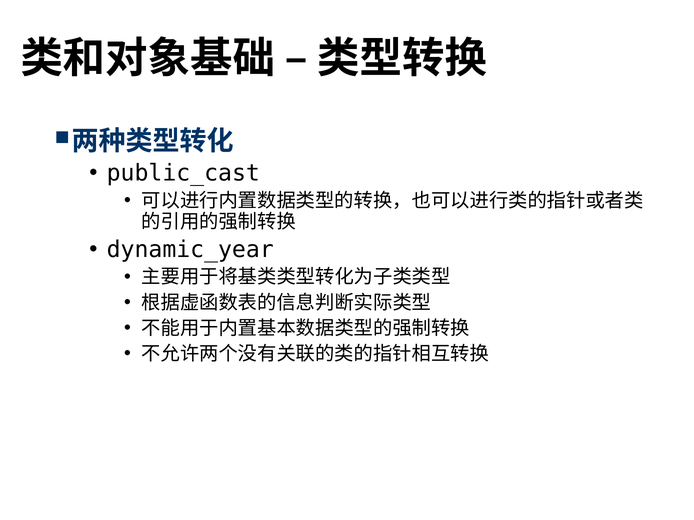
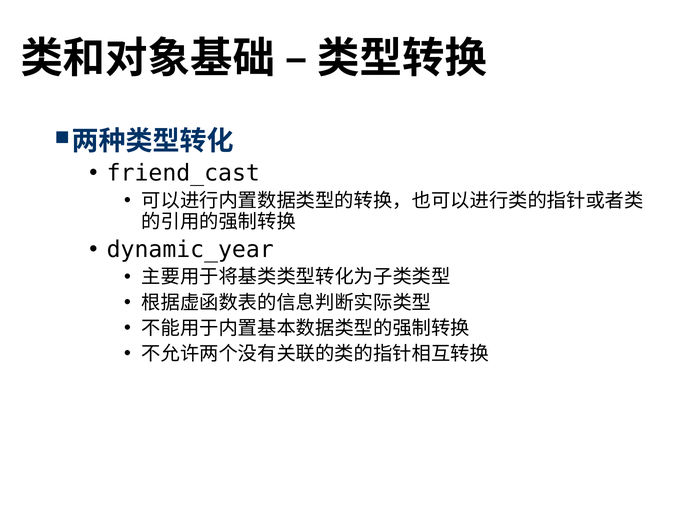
public_cast: public_cast -> friend_cast (183, 173)
